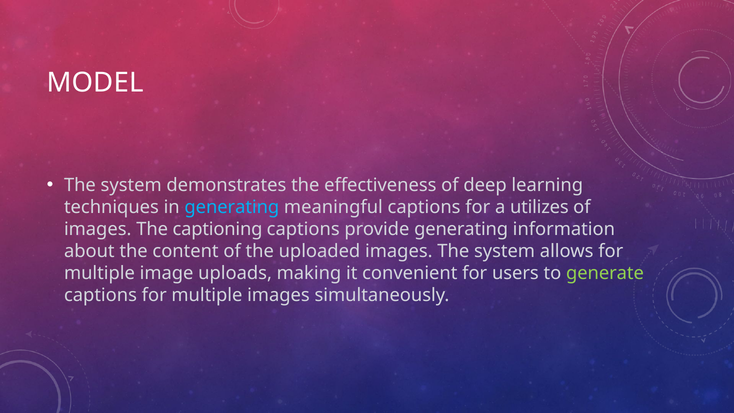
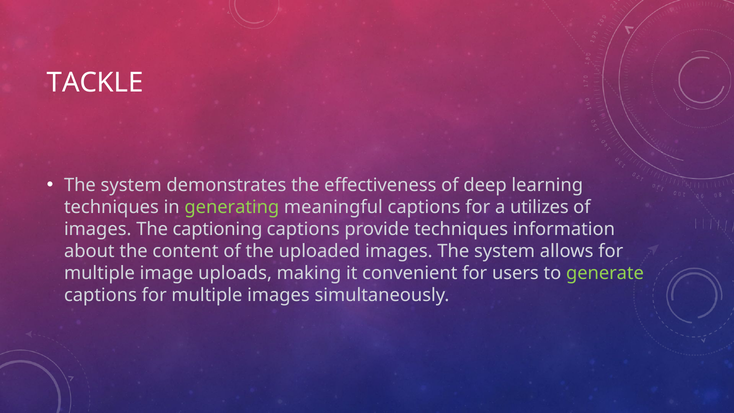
MODEL: MODEL -> TACKLE (95, 82)
generating colour: light blue -> light green (232, 207)
provide generating: generating -> techniques (461, 229)
